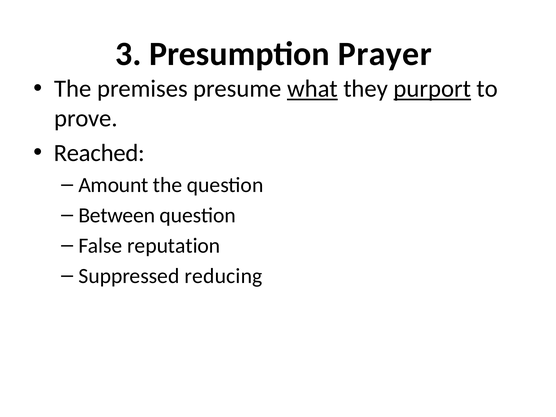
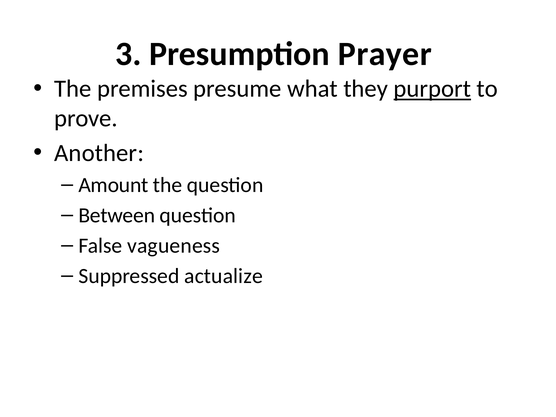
what underline: present -> none (312, 89)
Reached: Reached -> Another (99, 153)
reputation: reputation -> vagueness (174, 246)
reducing: reducing -> actualize (223, 276)
